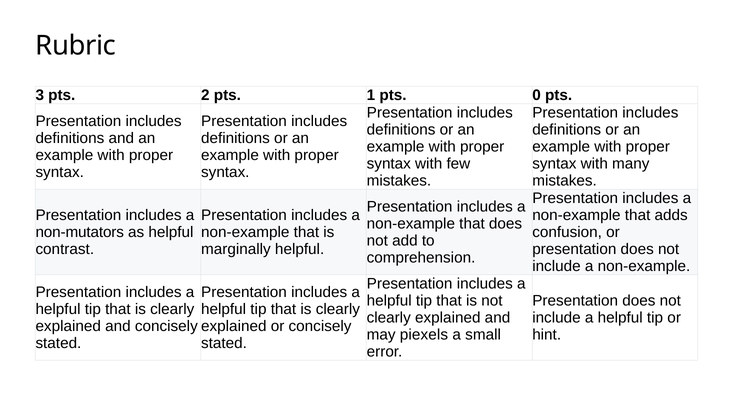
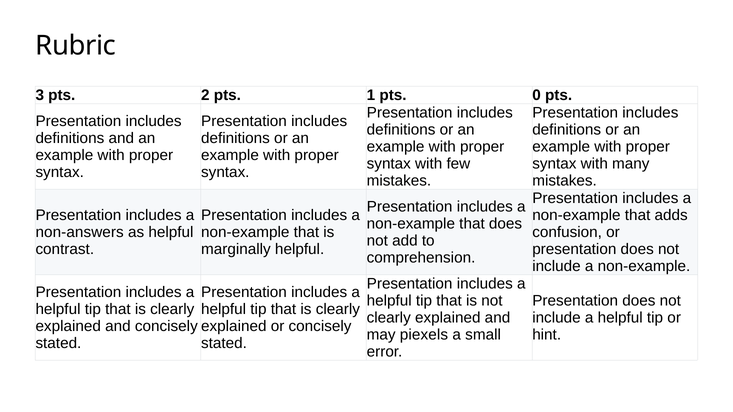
non-mutators: non-mutators -> non-answers (80, 232)
